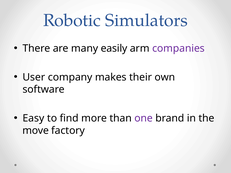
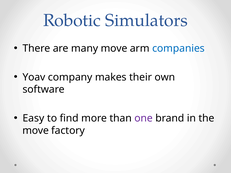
many easily: easily -> move (114, 48)
companies colour: purple -> blue (178, 48)
User: User -> Yoav (34, 77)
